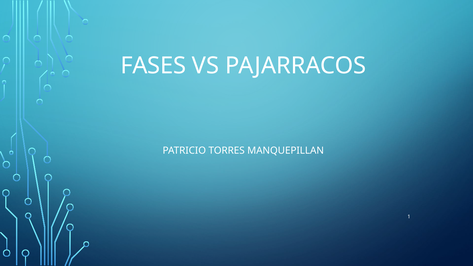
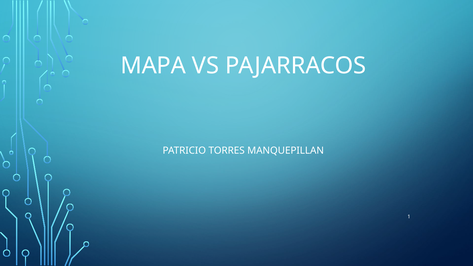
FASES: FASES -> MAPA (153, 66)
